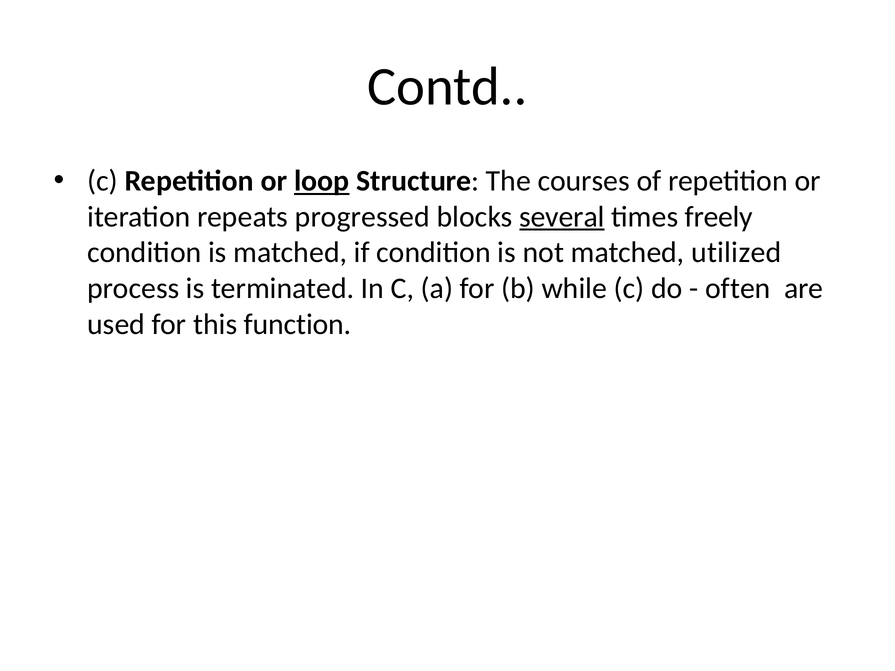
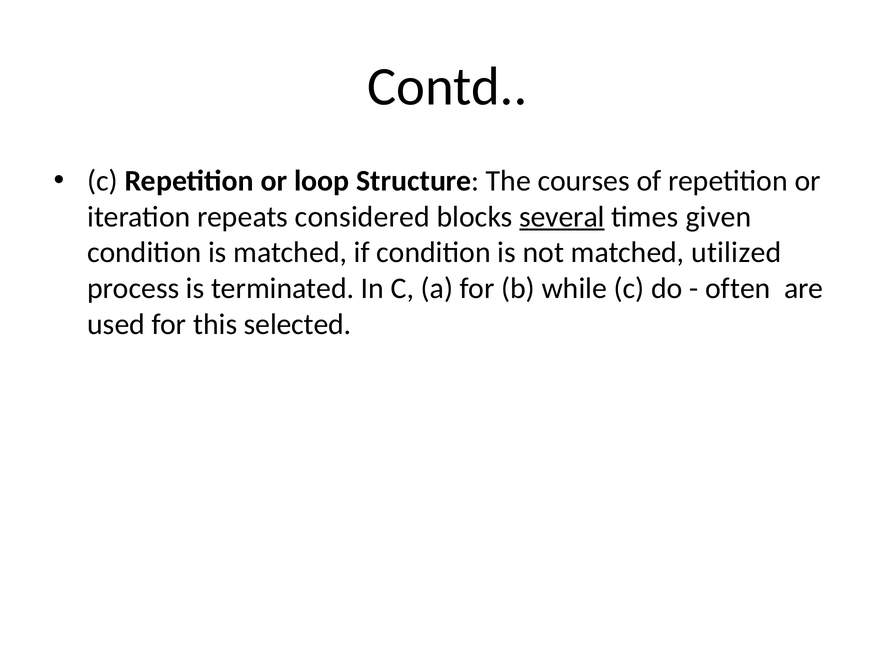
loop underline: present -> none (322, 181)
progressed: progressed -> considered (362, 217)
freely: freely -> given (719, 217)
function: function -> selected (298, 324)
